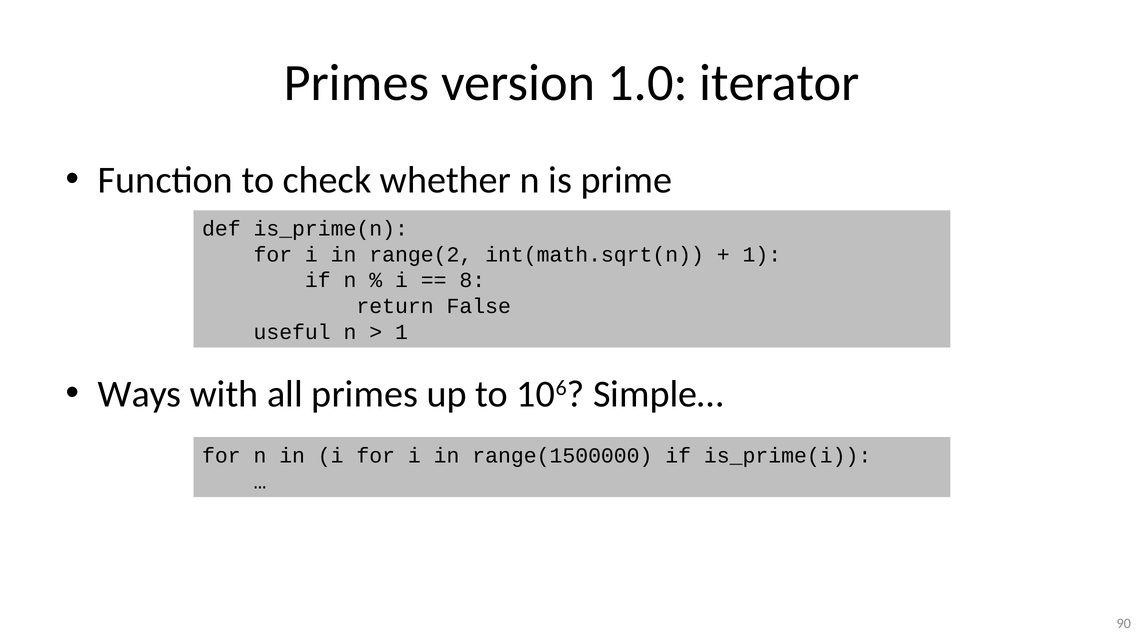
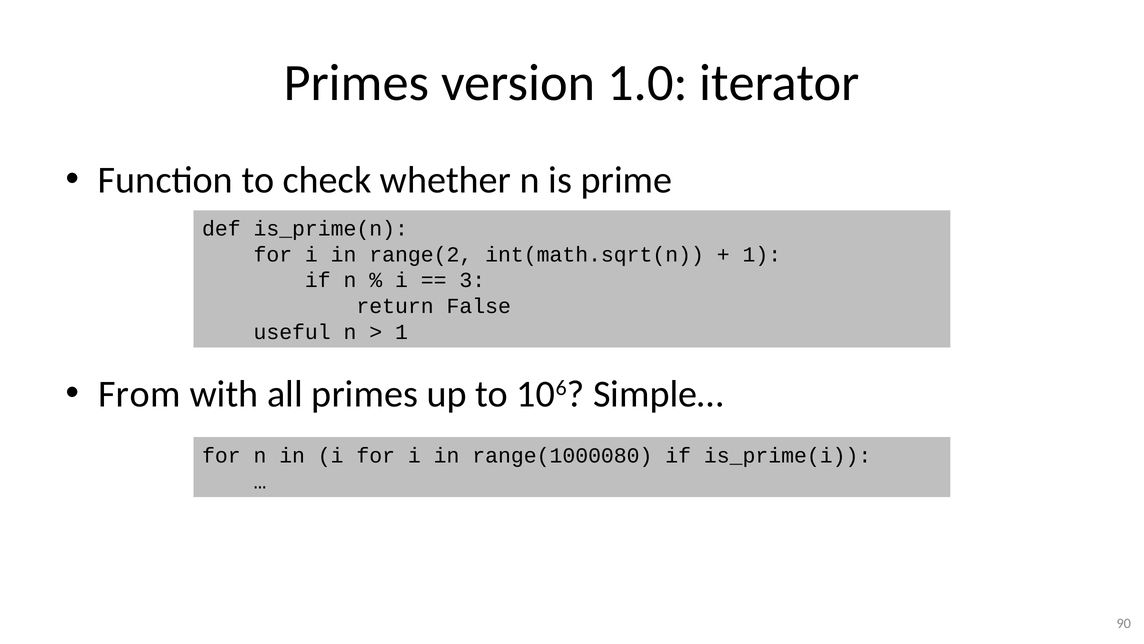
8: 8 -> 3 (472, 280)
Ways: Ways -> From (139, 394)
range(1500000: range(1500000 -> range(1000080 (562, 455)
